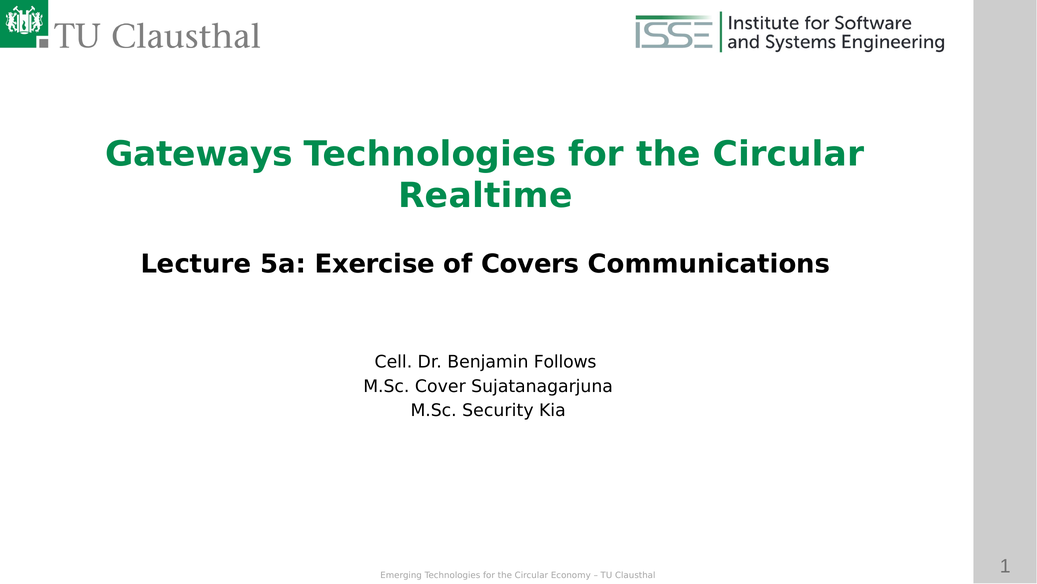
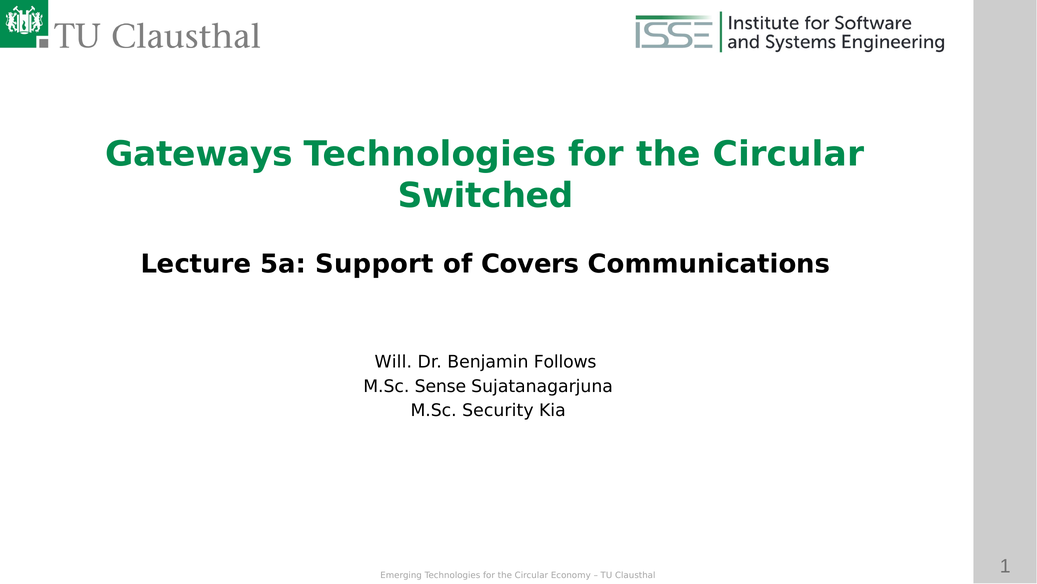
Realtime: Realtime -> Switched (486, 196)
Exercise: Exercise -> Support (374, 264)
Cell: Cell -> Will (393, 362)
Cover: Cover -> Sense (440, 386)
